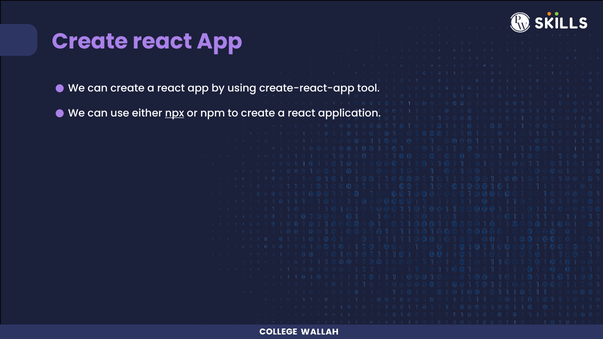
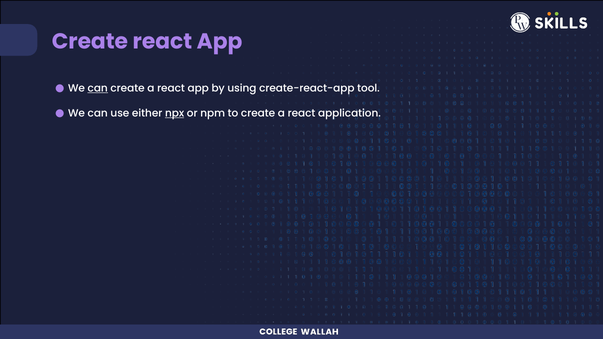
can underline: none -> present (98, 88)
